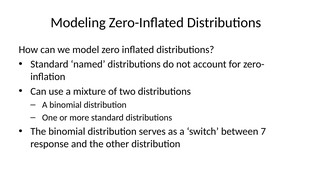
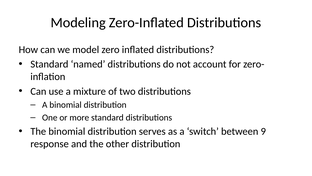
7: 7 -> 9 (263, 131)
